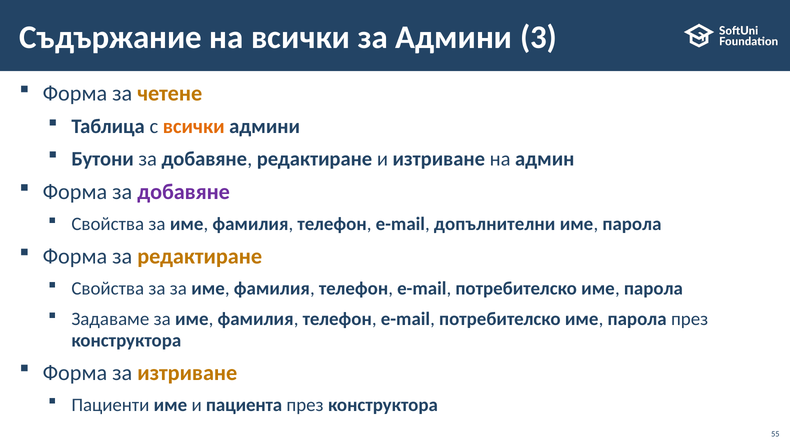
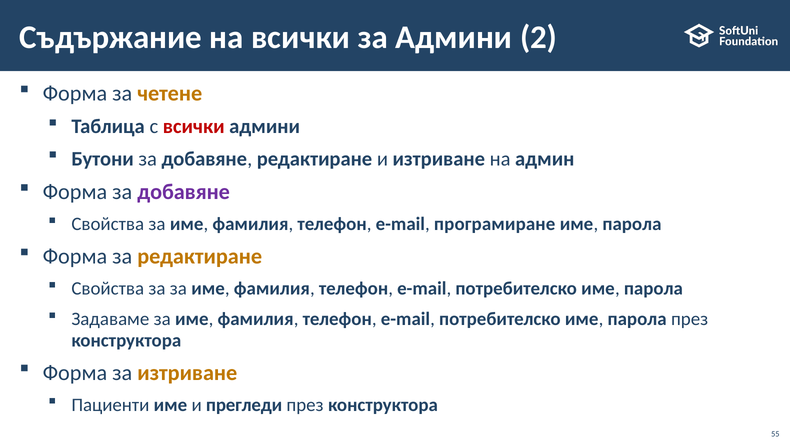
3: 3 -> 2 (539, 37)
всички colour: orange -> red (194, 126)
допълнителни: допълнителни -> програмиране (495, 224)
пациента: пациента -> прегледи (244, 404)
